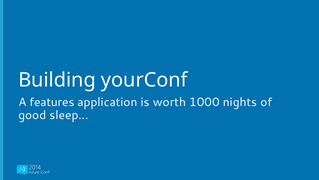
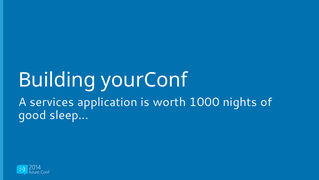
features: features -> services (52, 102)
